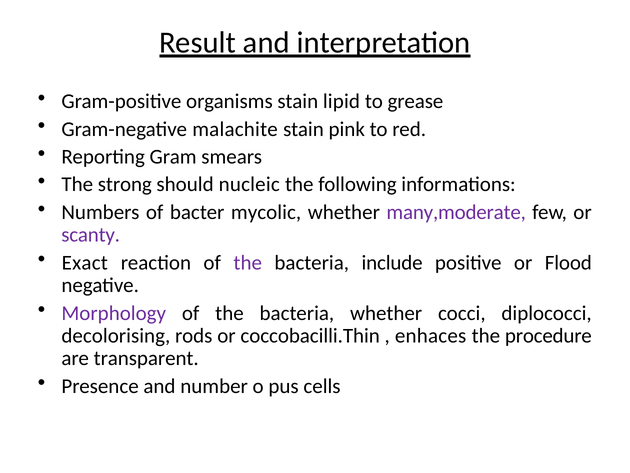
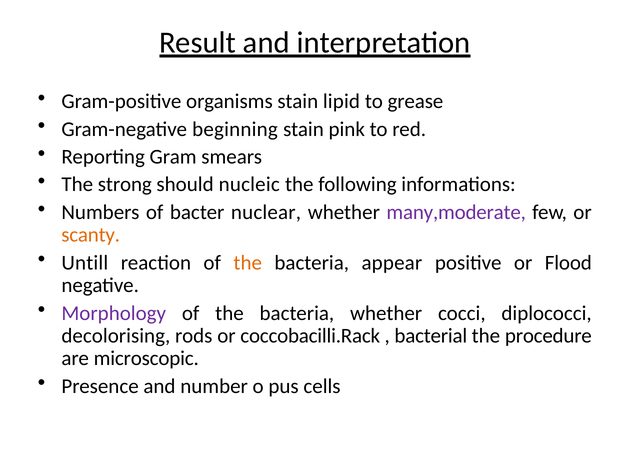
malachite: malachite -> beginning (235, 129)
mycolic: mycolic -> nuclear (266, 212)
scanty colour: purple -> orange (91, 235)
Exact: Exact -> Untill (85, 262)
the colour: purple -> orange (248, 262)
include: include -> appear (392, 262)
coccobacilli.Thin: coccobacilli.Thin -> coccobacilli.Rack (310, 335)
enhaces: enhaces -> bacterial (431, 335)
transparent: transparent -> microscopic (146, 358)
